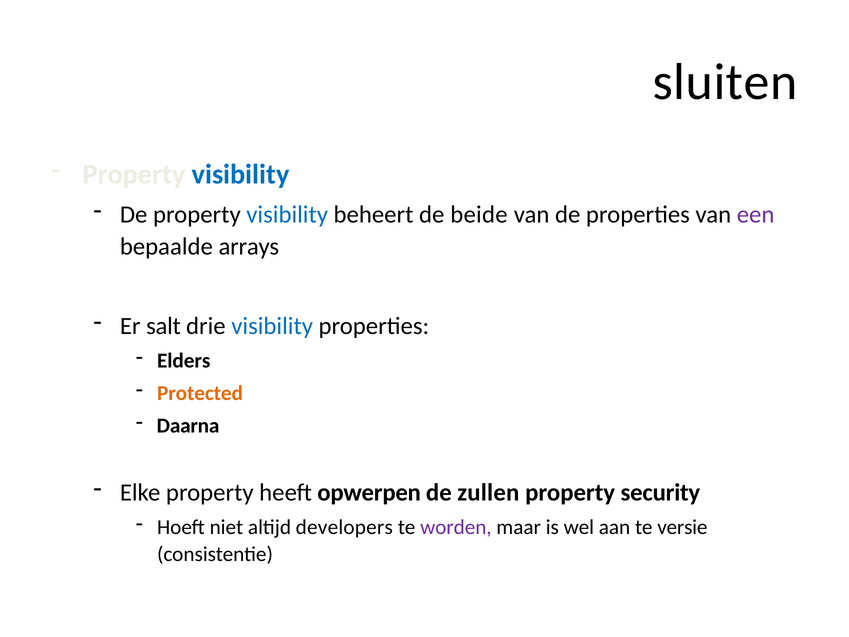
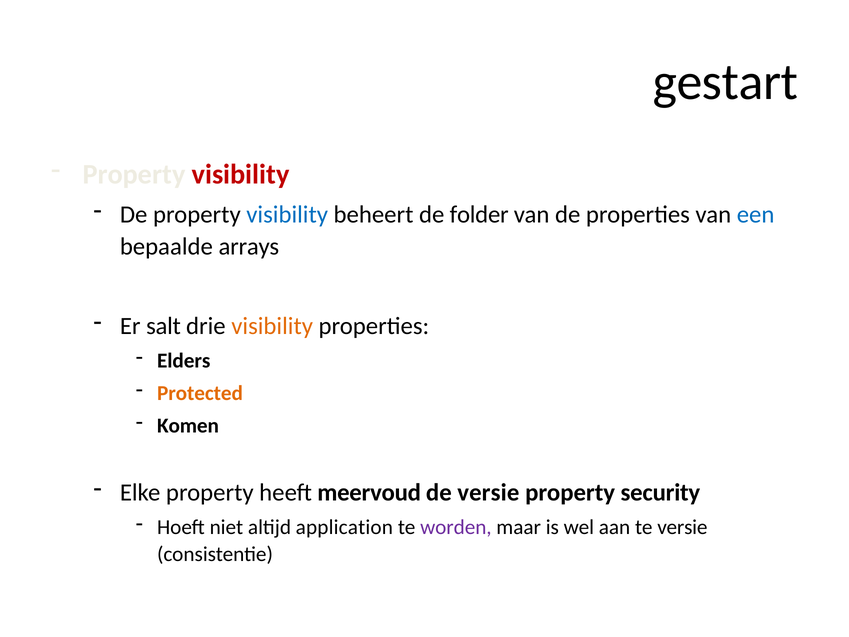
sluiten: sluiten -> gestart (725, 82)
visibility colour: blue -> red (241, 174)
beide: beide -> folder (479, 214)
een colour: purple -> blue (756, 214)
visibility colour: blue -> orange (272, 326)
Daarna: Daarna -> Komen (188, 426)
opwerpen: opwerpen -> meervoud (369, 492)
de zullen: zullen -> versie (488, 492)
developers: developers -> application (344, 527)
